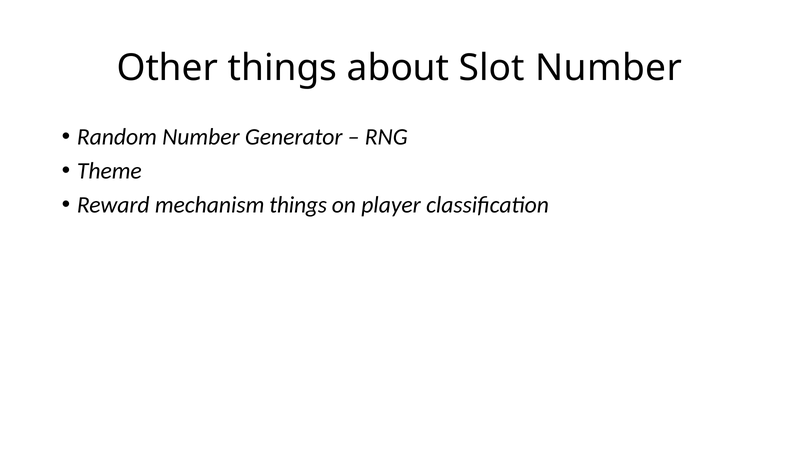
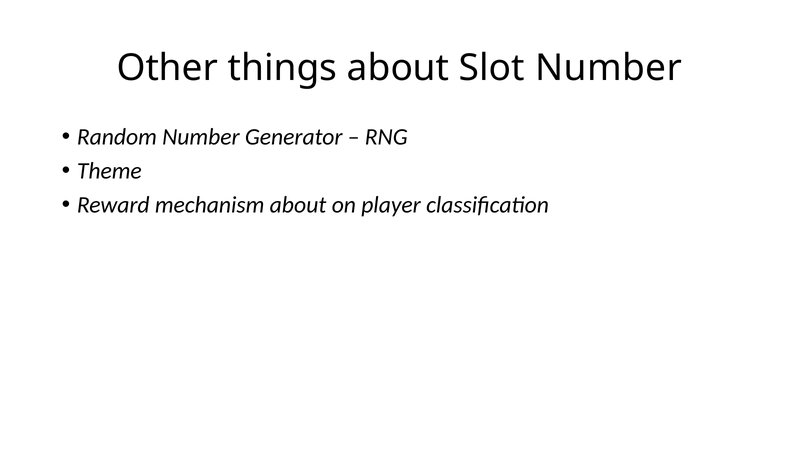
mechanism things: things -> about (298, 205)
